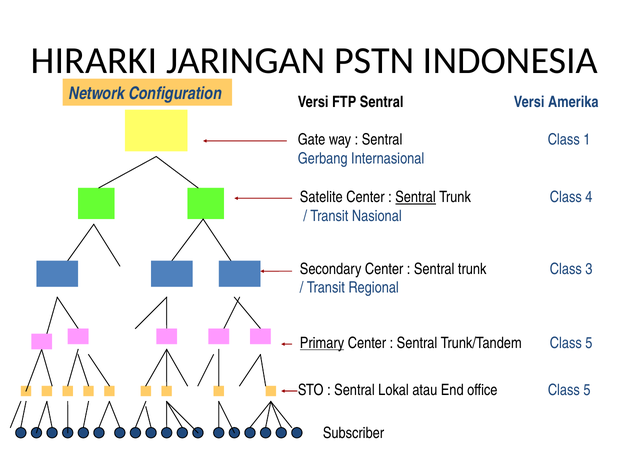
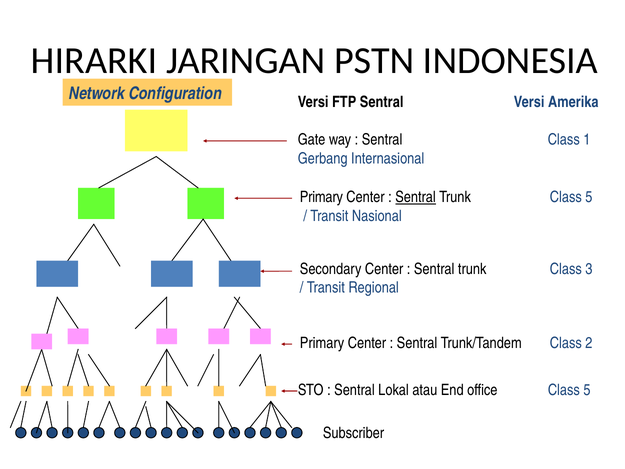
Satelite: Satelite -> Primary (321, 197)
Trunk Class 4: 4 -> 5 (589, 197)
Primary underline: present -> none (322, 343)
Trunk/Tandem Class 5: 5 -> 2 (589, 343)
